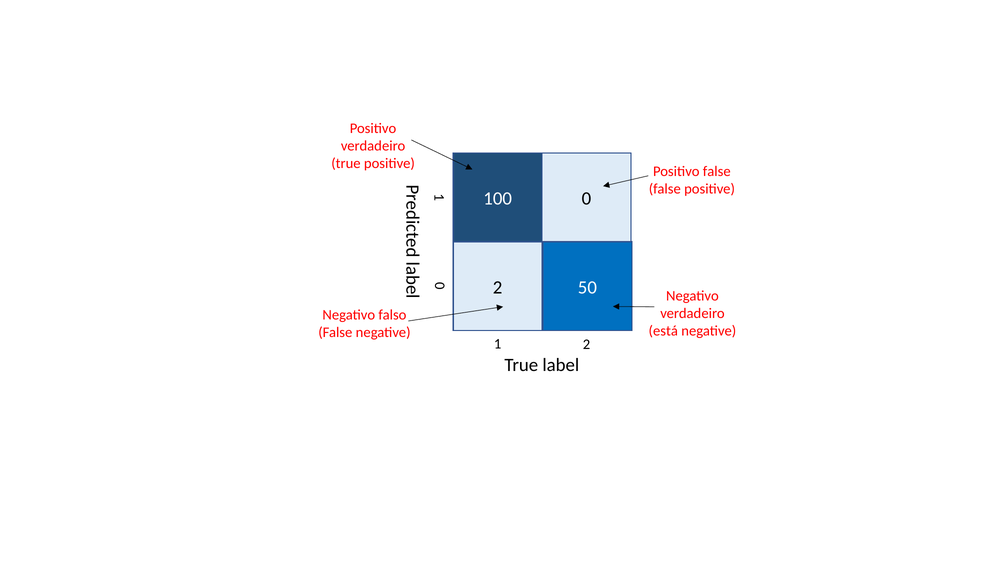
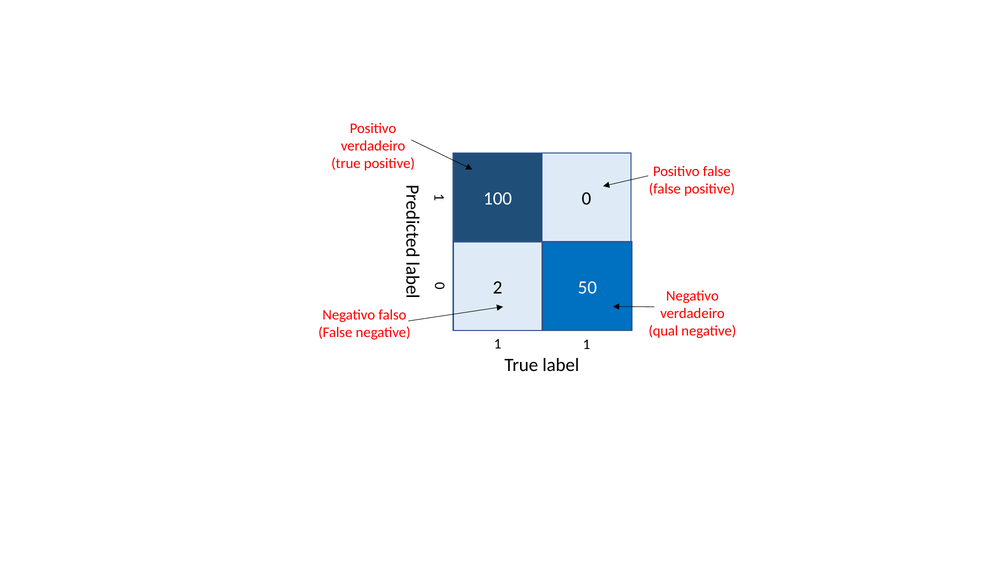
está: está -> qual (663, 331)
1 2: 2 -> 1 (587, 344)
